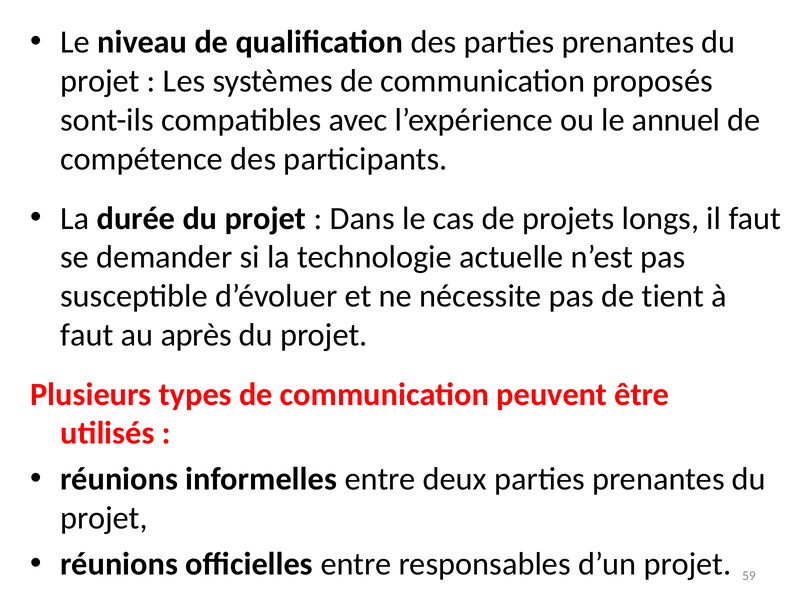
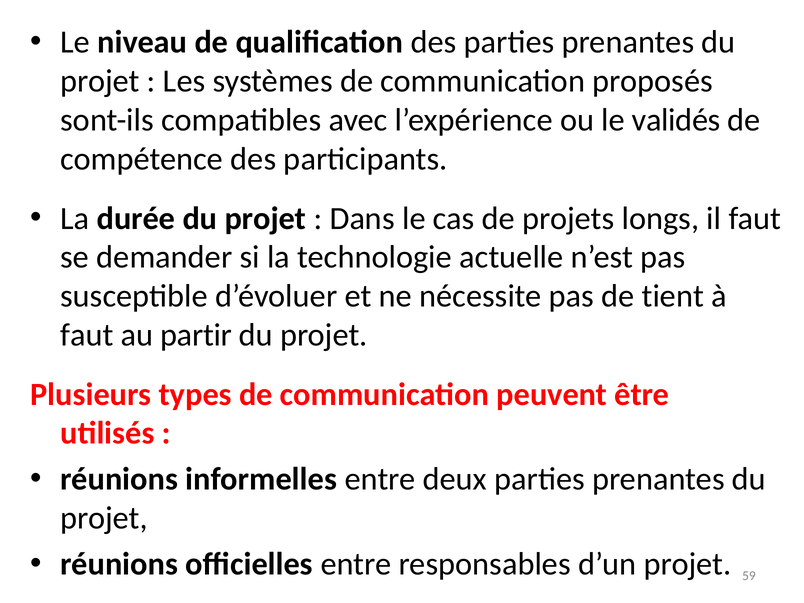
annuel: annuel -> validés (676, 120)
après: après -> partir (196, 335)
